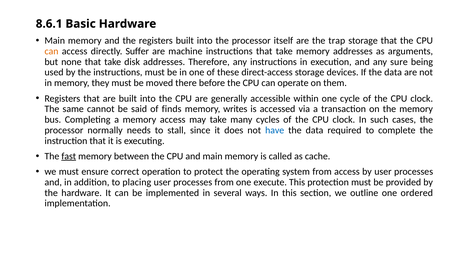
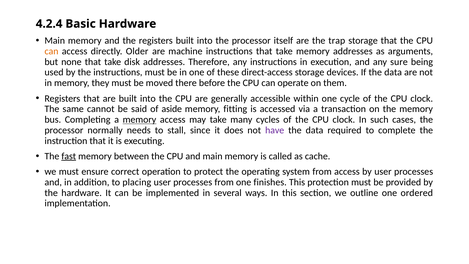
8.6.1: 8.6.1 -> 4.2.4 (49, 24)
Suffer: Suffer -> Older (137, 51)
finds: finds -> aside (172, 109)
writes: writes -> fitting (235, 109)
memory underline: none -> present (139, 120)
have colour: blue -> purple (275, 130)
execute: execute -> finishes (270, 182)
